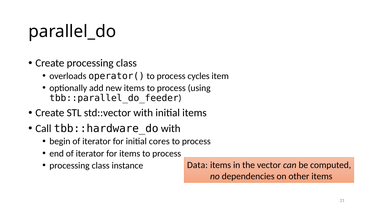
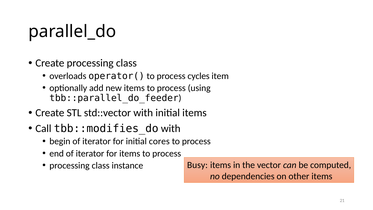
tbb::hardware_do: tbb::hardware_do -> tbb::modifies_do (106, 128)
Data: Data -> Busy (197, 165)
